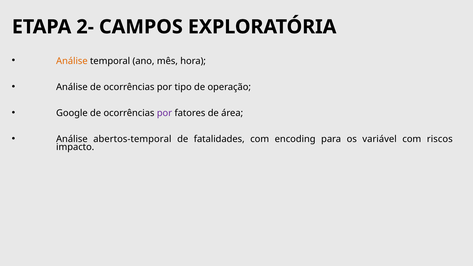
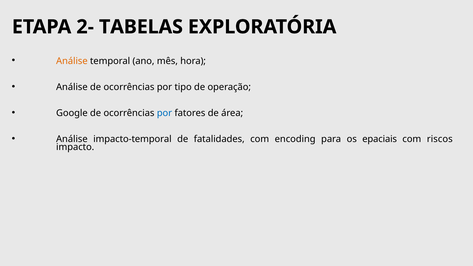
CAMPOS: CAMPOS -> TABELAS (141, 27)
por colour: purple -> blue (164, 113)
abertos-temporal: abertos-temporal -> impacto-temporal (132, 139)
variável: variável -> epaciais (380, 139)
